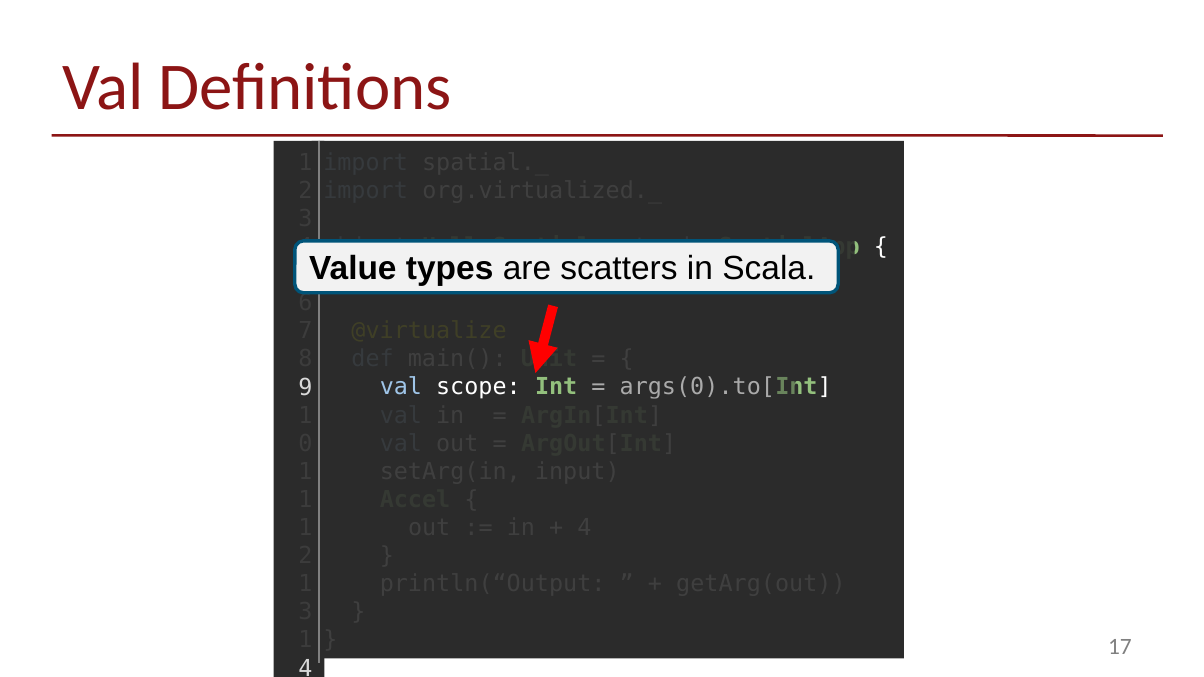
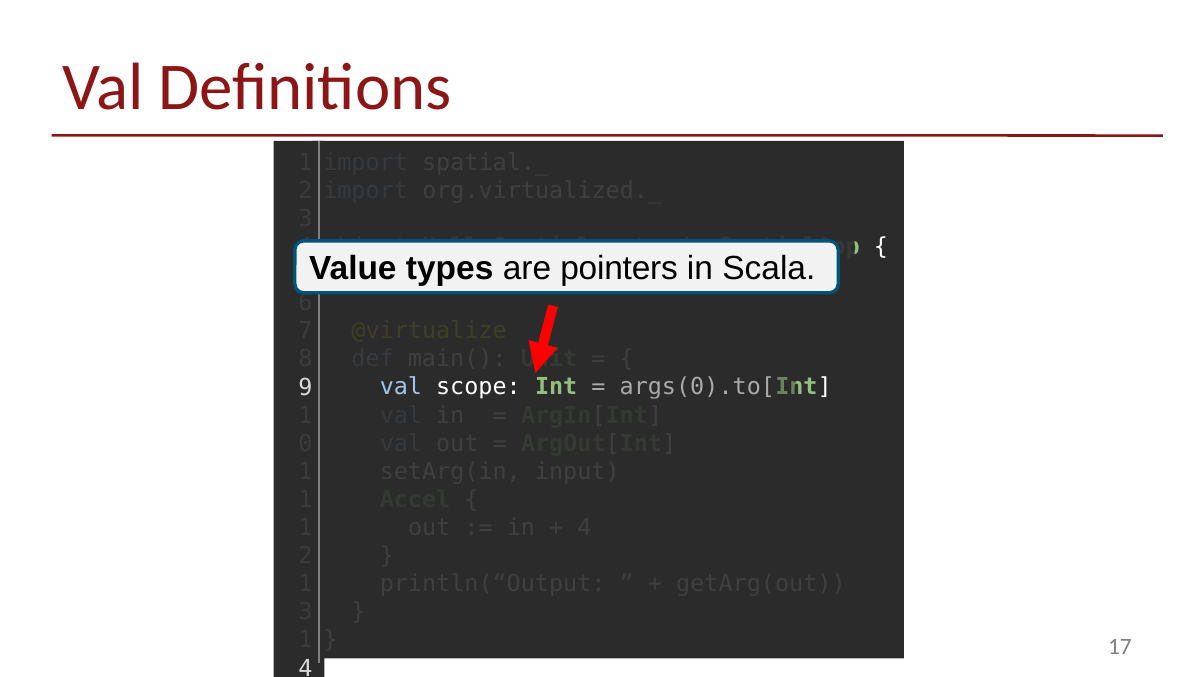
scatters: scatters -> pointers (619, 268)
